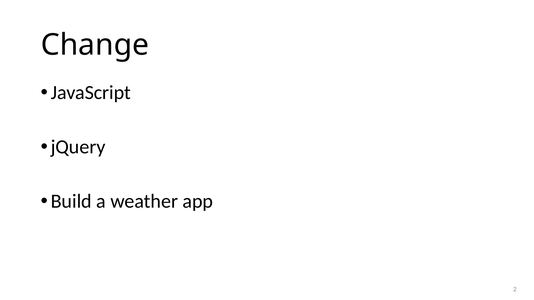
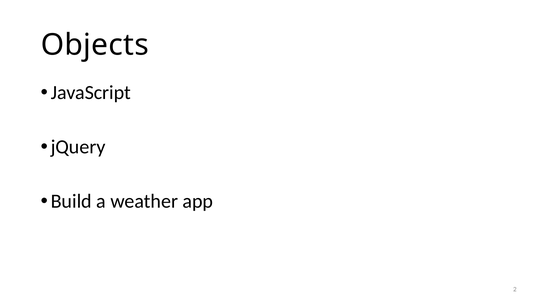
Change: Change -> Objects (95, 45)
